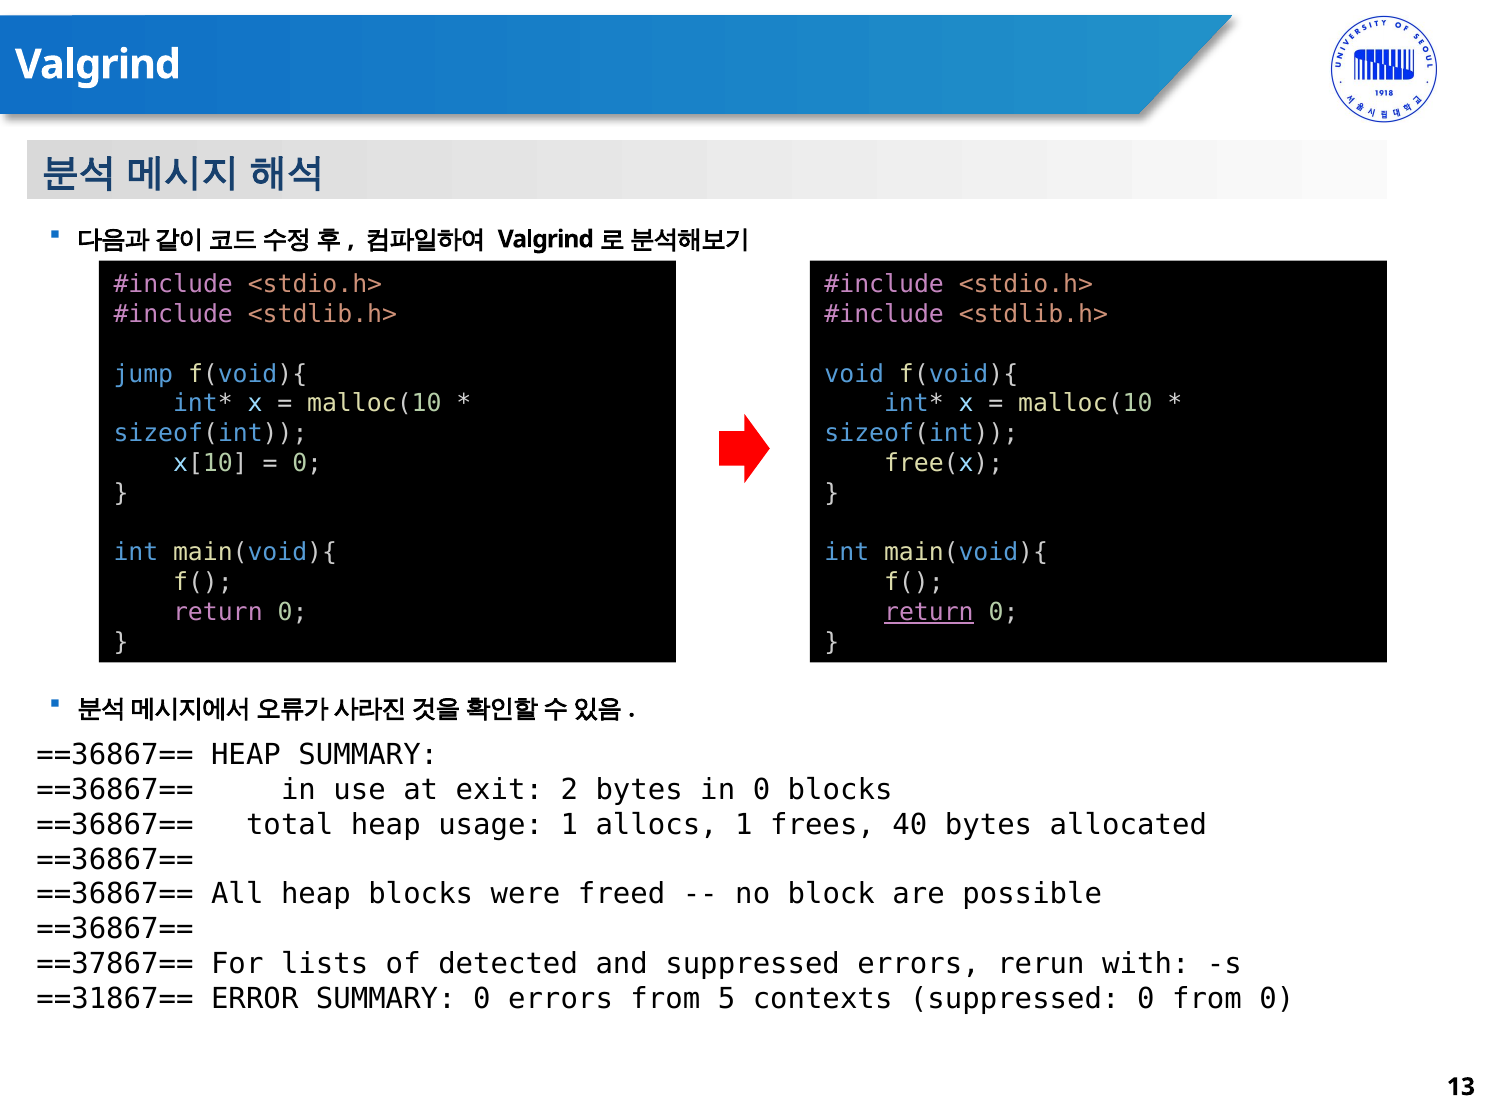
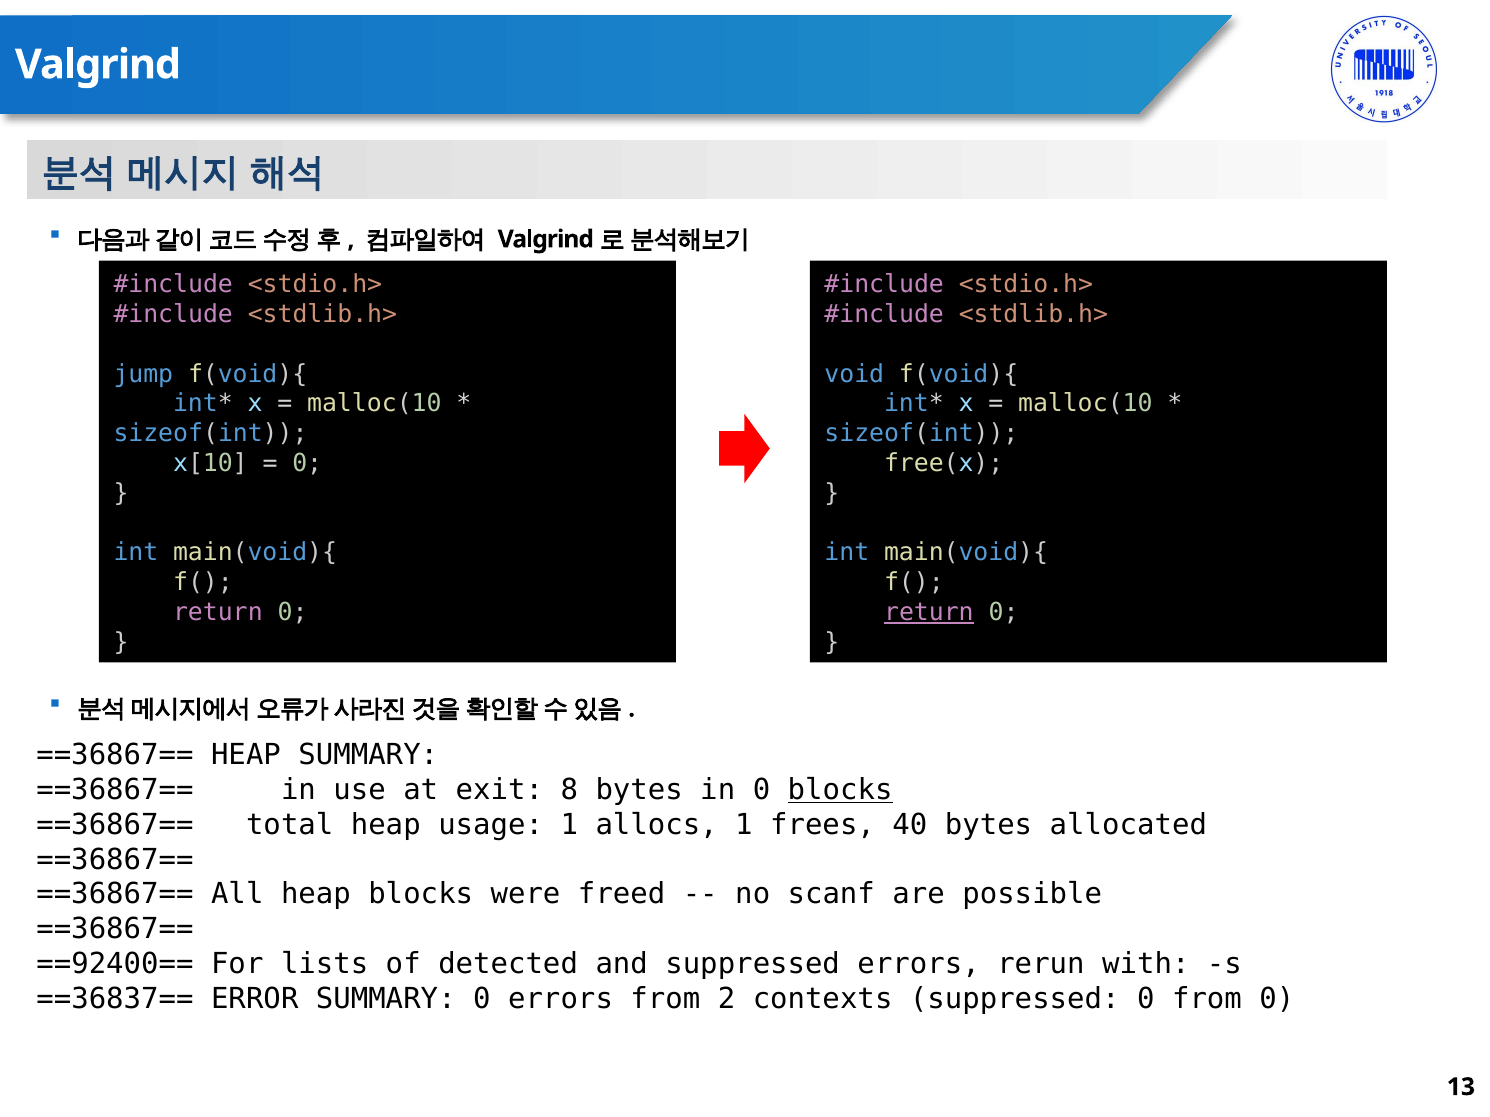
2: 2 -> 8 (569, 790)
blocks underline: none -> present (840, 790)
block: block -> scanf (831, 895)
==37867==: ==37867== -> ==92400== (115, 964)
==31867==: ==31867== -> ==36837== (115, 999)
5: 5 -> 2 (727, 999)
